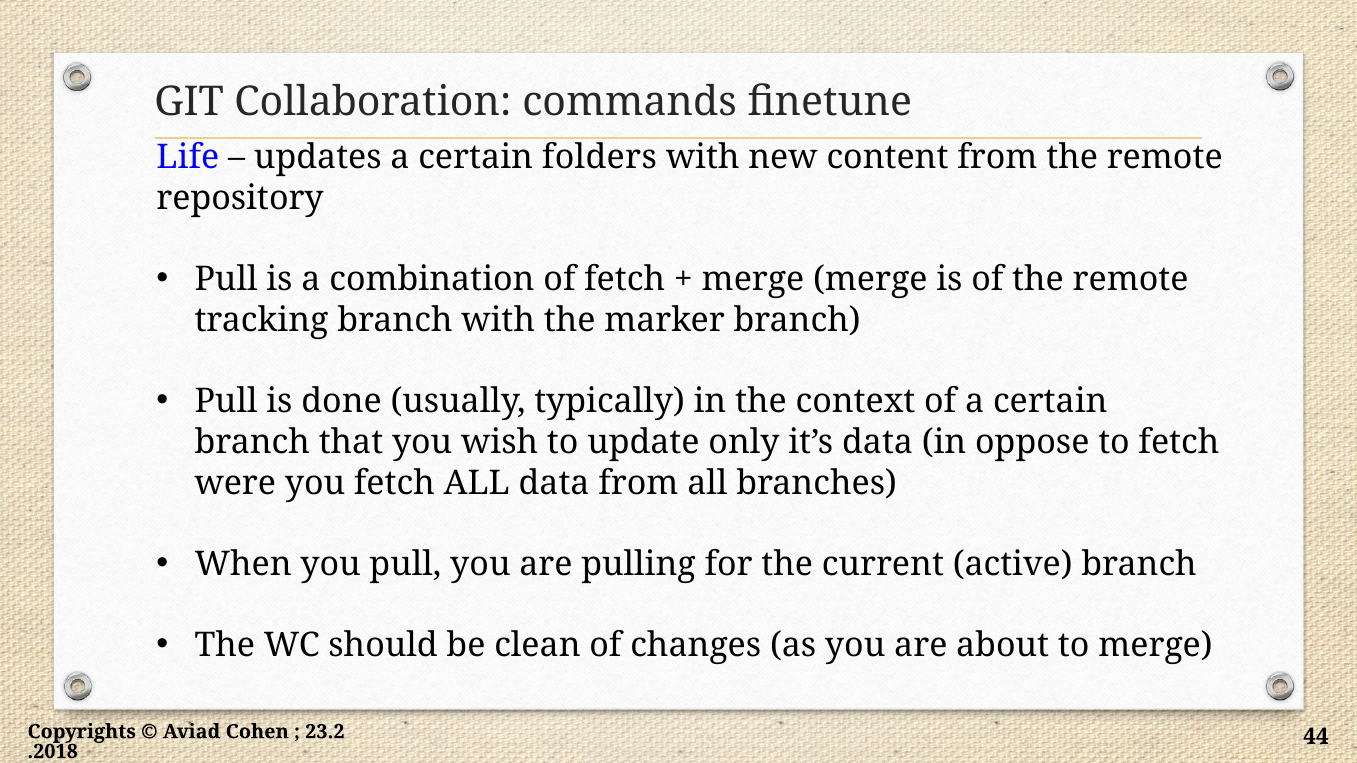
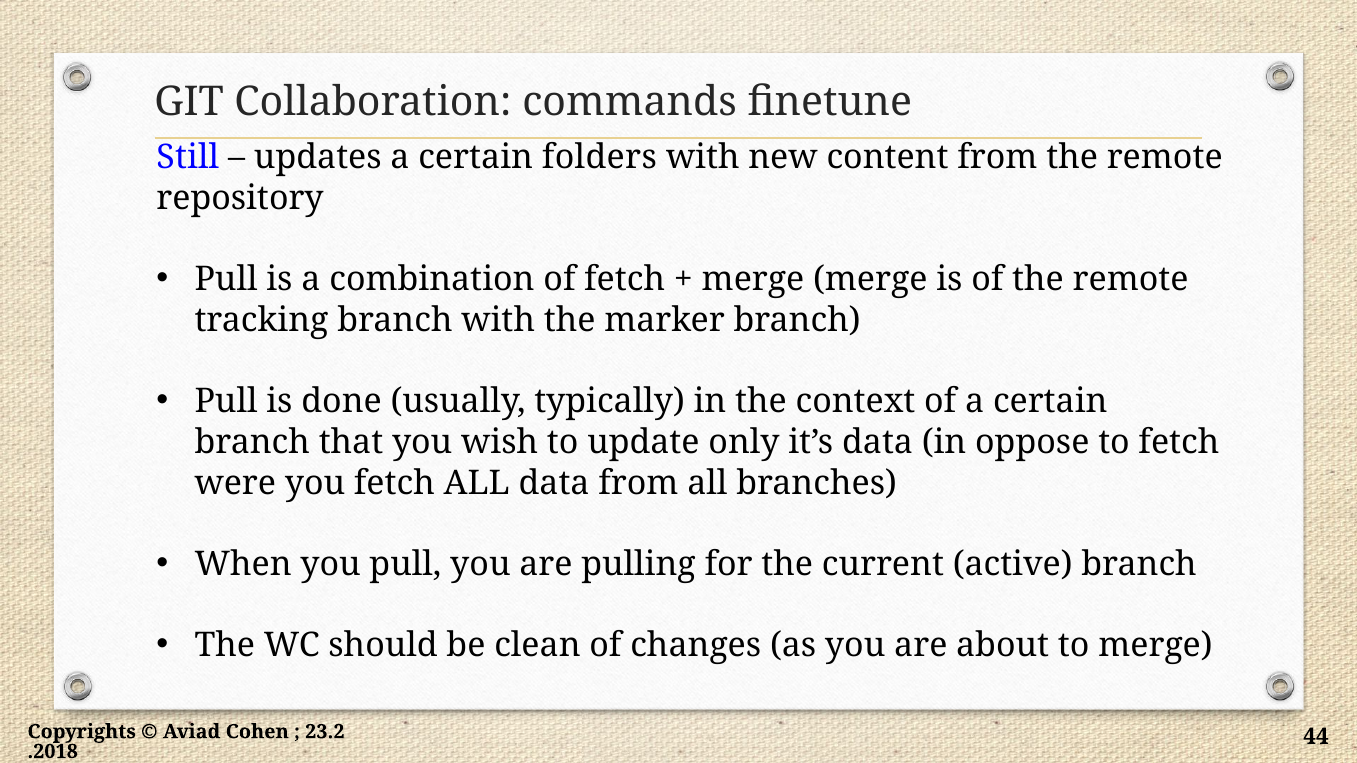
Life: Life -> Still (188, 157)
